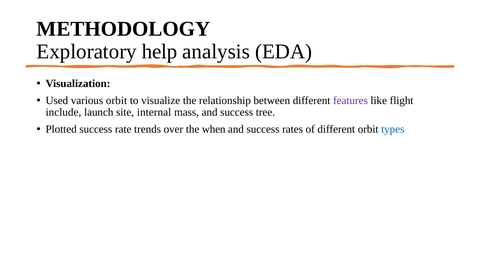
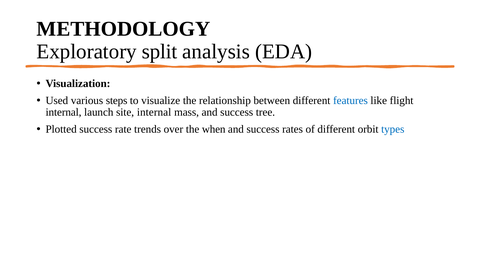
help: help -> split (160, 52)
various orbit: orbit -> steps (117, 100)
features colour: purple -> blue (350, 100)
include: include -> internal (64, 112)
